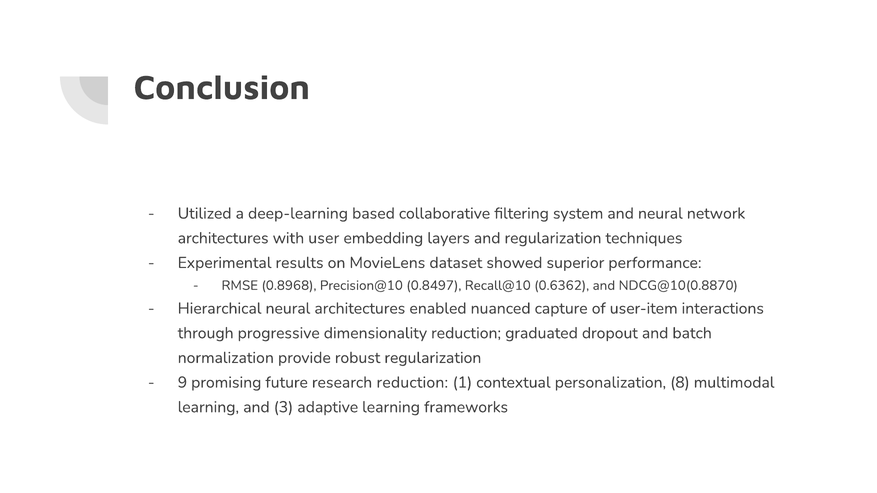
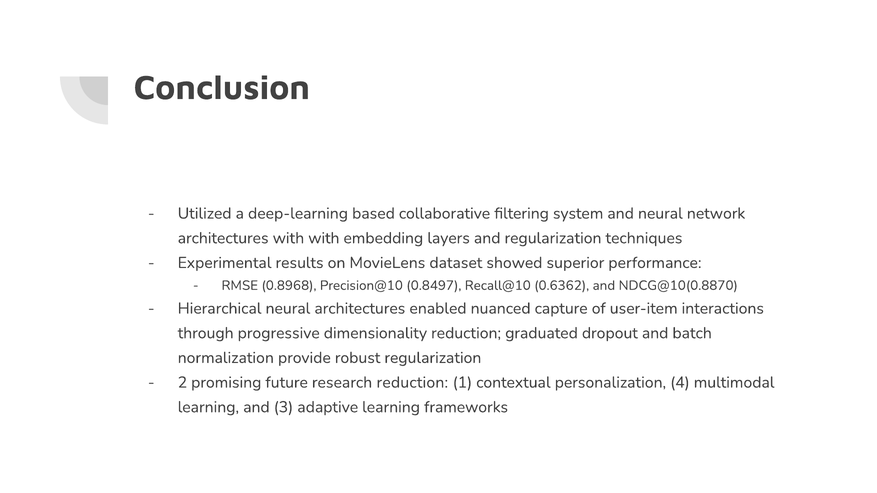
with user: user -> with (324, 238)
9: 9 -> 2 (182, 383)
8: 8 -> 4 (680, 383)
